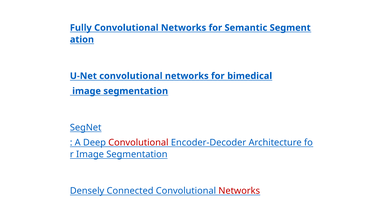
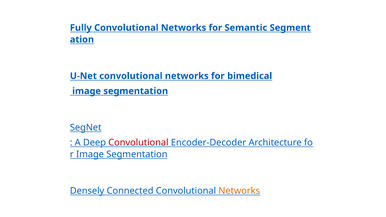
Networks colour: red -> orange (239, 191)
